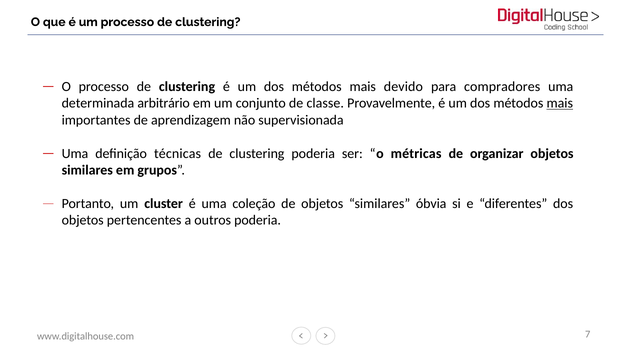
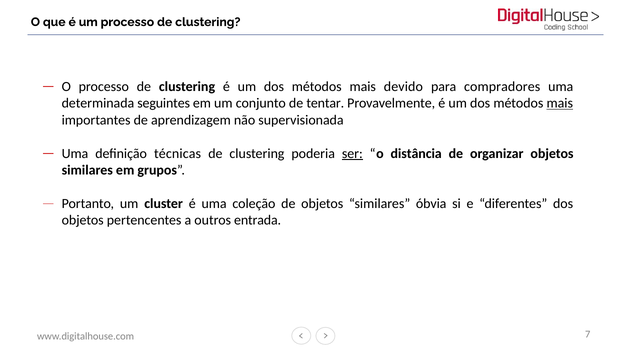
arbitrário: arbitrário -> seguintes (164, 103)
classe: classe -> tentar (325, 103)
ser underline: none -> present (352, 154)
métricas: métricas -> distância (416, 154)
outros poderia: poderia -> entrada (258, 220)
